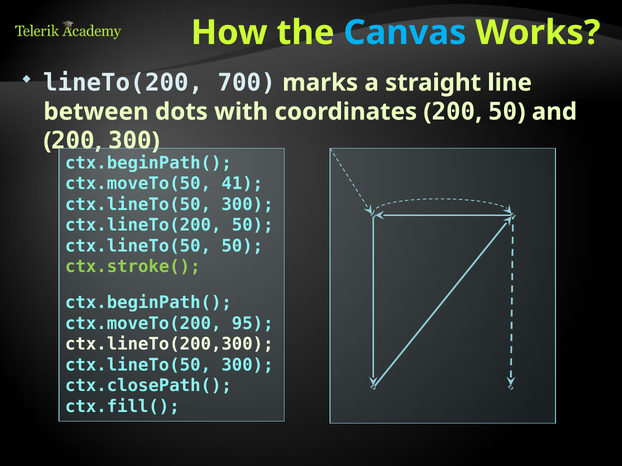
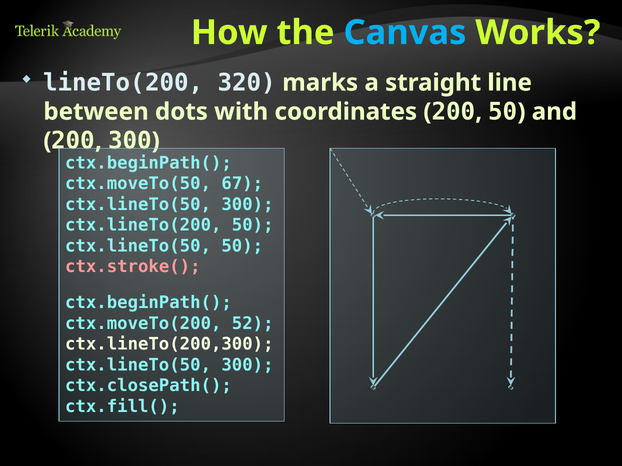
700: 700 -> 320 (247, 83)
41: 41 -> 67 (242, 184)
ctx.stroke( colour: light green -> pink (133, 267)
95: 95 -> 52 (253, 324)
